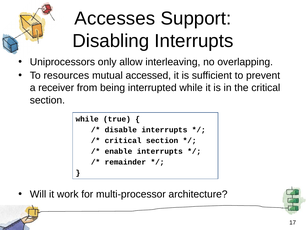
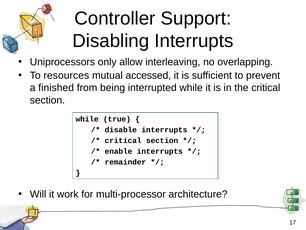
Accesses: Accesses -> Controller (115, 18)
receiver: receiver -> finished (56, 88)
